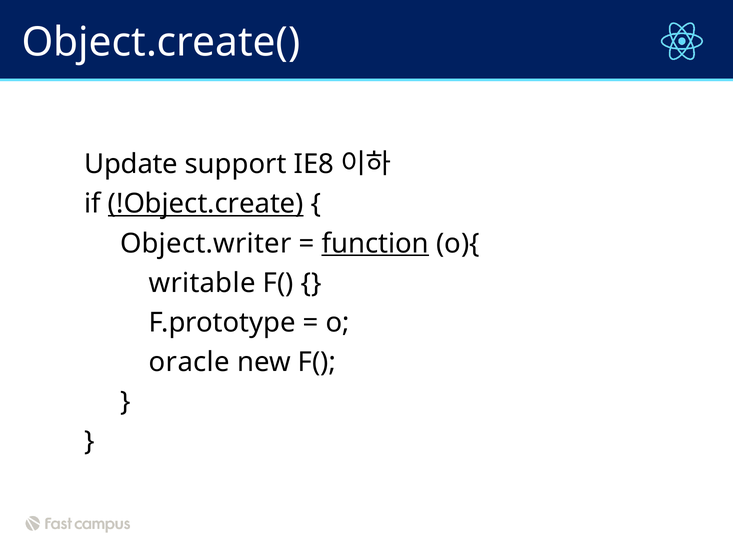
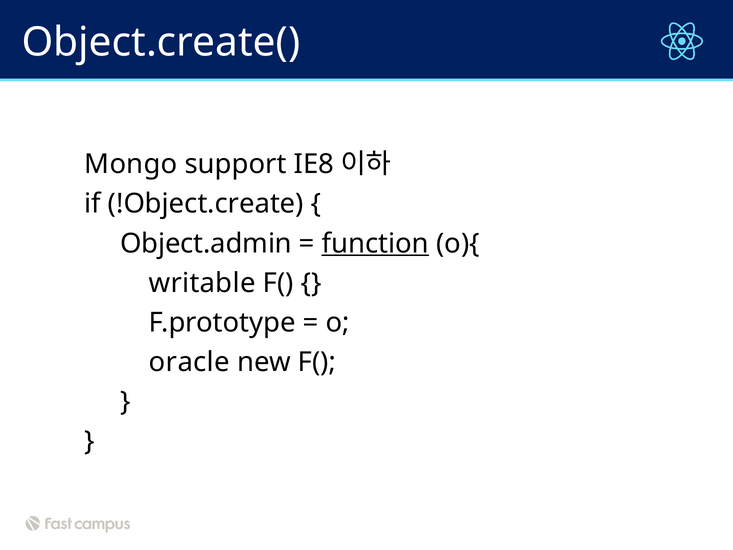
Update: Update -> Mongo (131, 164)
!Object.create underline: present -> none (206, 204)
Object.writer: Object.writer -> Object.admin (206, 243)
